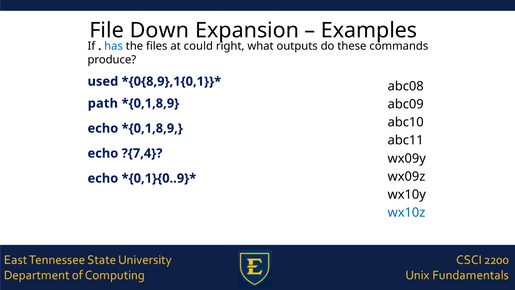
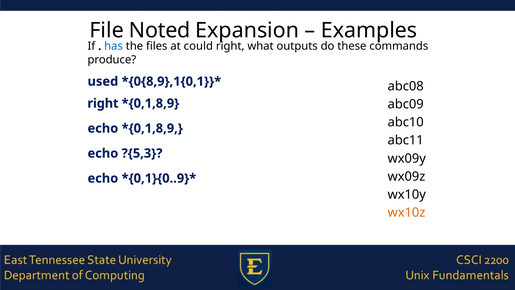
Down: Down -> Noted (160, 30)
path: path -> right (103, 103)
?{7,4: ?{7,4 -> ?{5,3 (142, 153)
wx10z colour: blue -> orange (406, 212)
